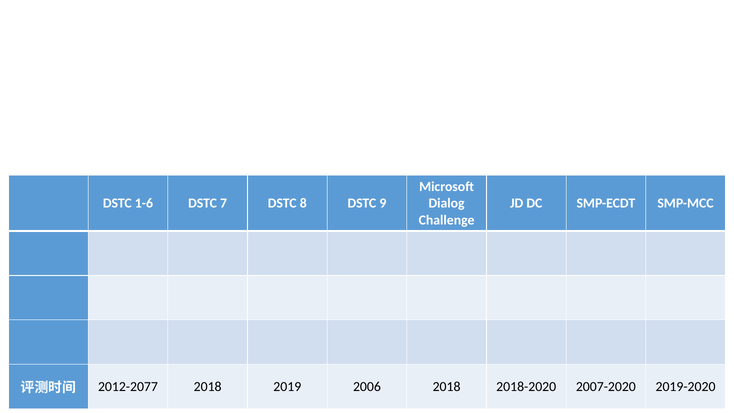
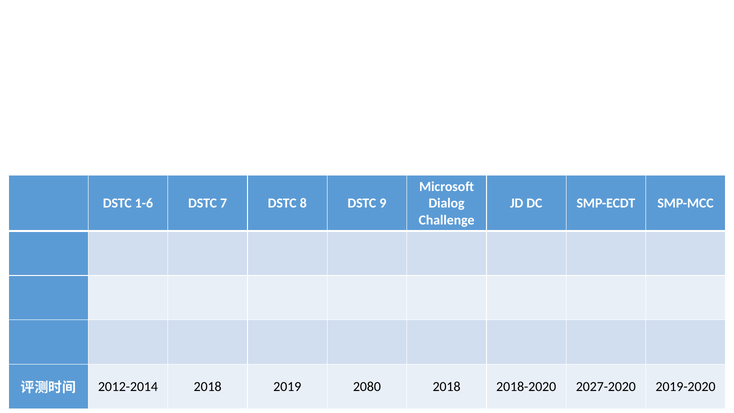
2012-2077: 2012-2077 -> 2012-2014 (128, 386)
2006: 2006 -> 2080 (367, 386)
2007-2020: 2007-2020 -> 2027-2020 (606, 386)
